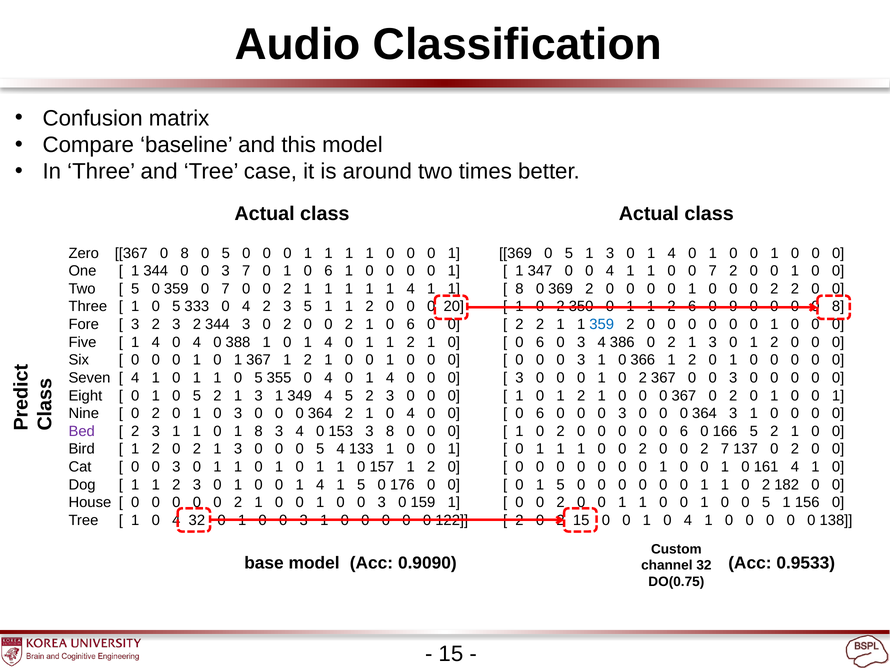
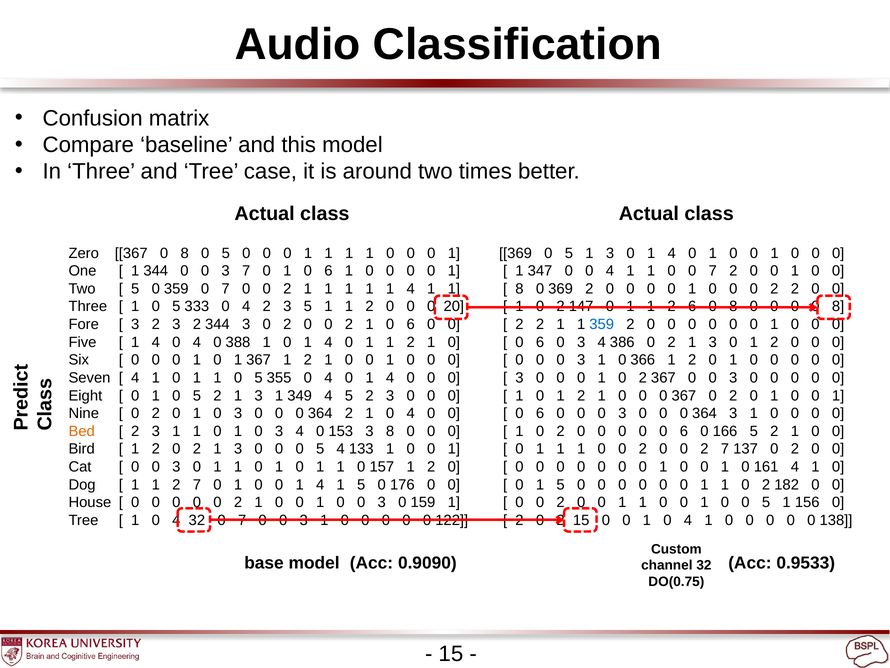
350: 350 -> 147 (581, 306)
6 0 9: 9 -> 8 (733, 306)
Bed colour: purple -> orange (82, 431)
8: 8 -> 0 (259, 431)
1 2 3: 3 -> 7 (197, 484)
32 0 1: 1 -> 7 (242, 520)
